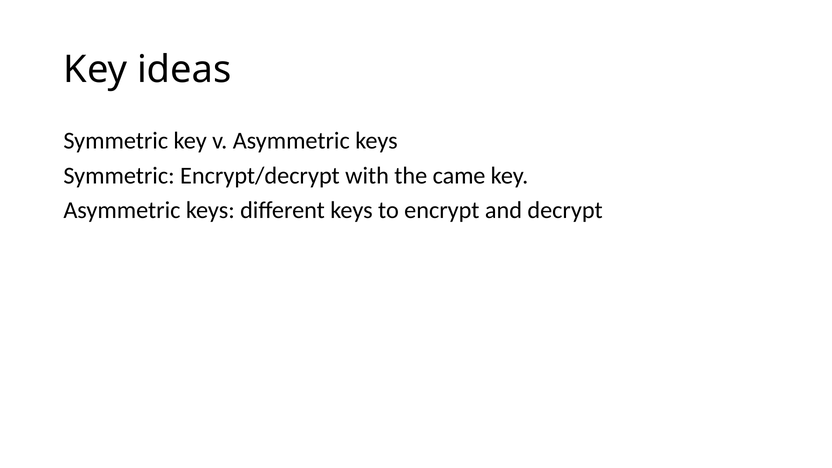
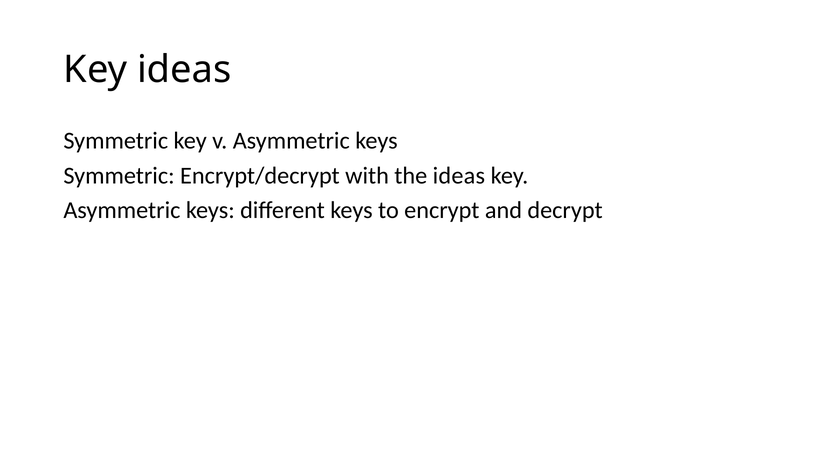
the came: came -> ideas (459, 176)
